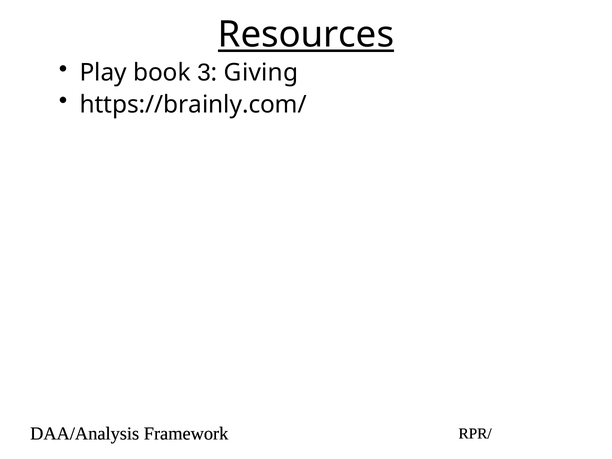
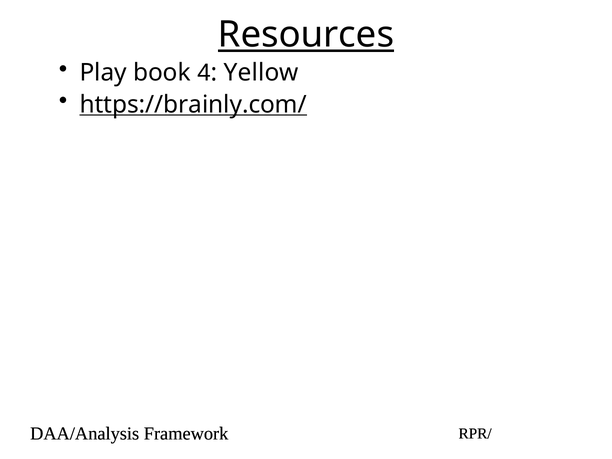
3: 3 -> 4 (204, 73)
Giving: Giving -> Yellow (261, 73)
https://brainly.com/ underline: none -> present (193, 104)
